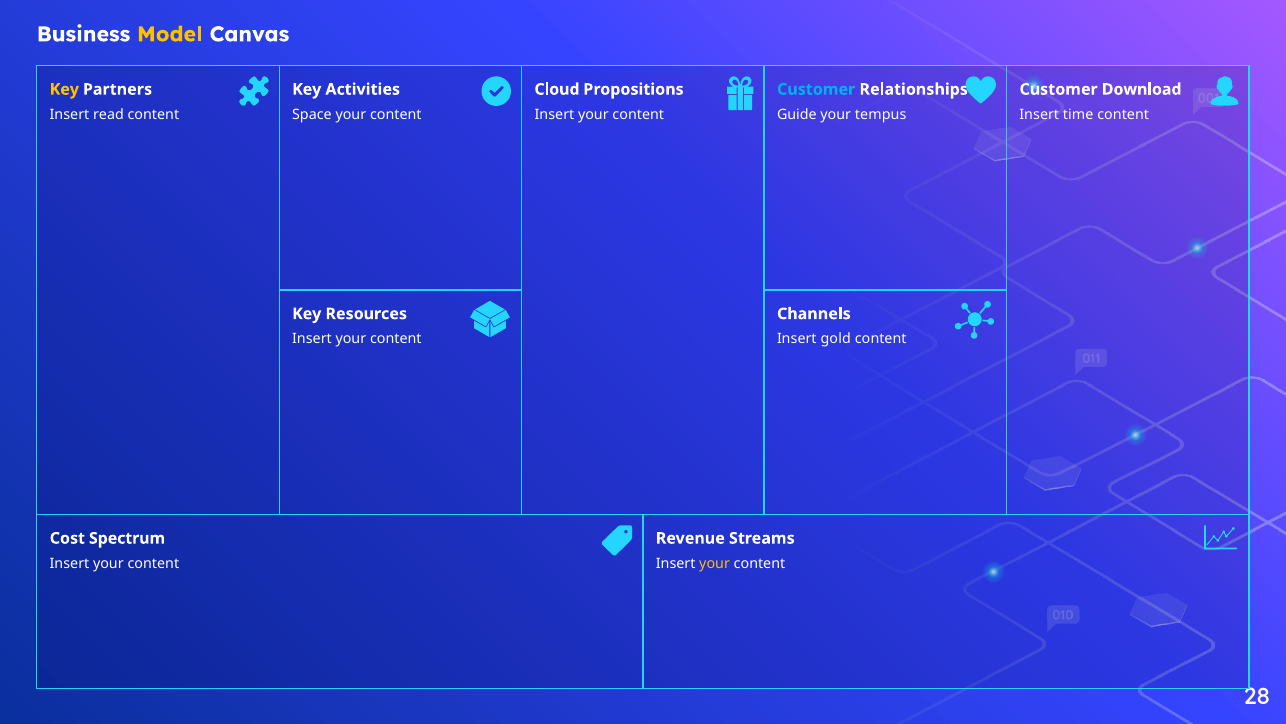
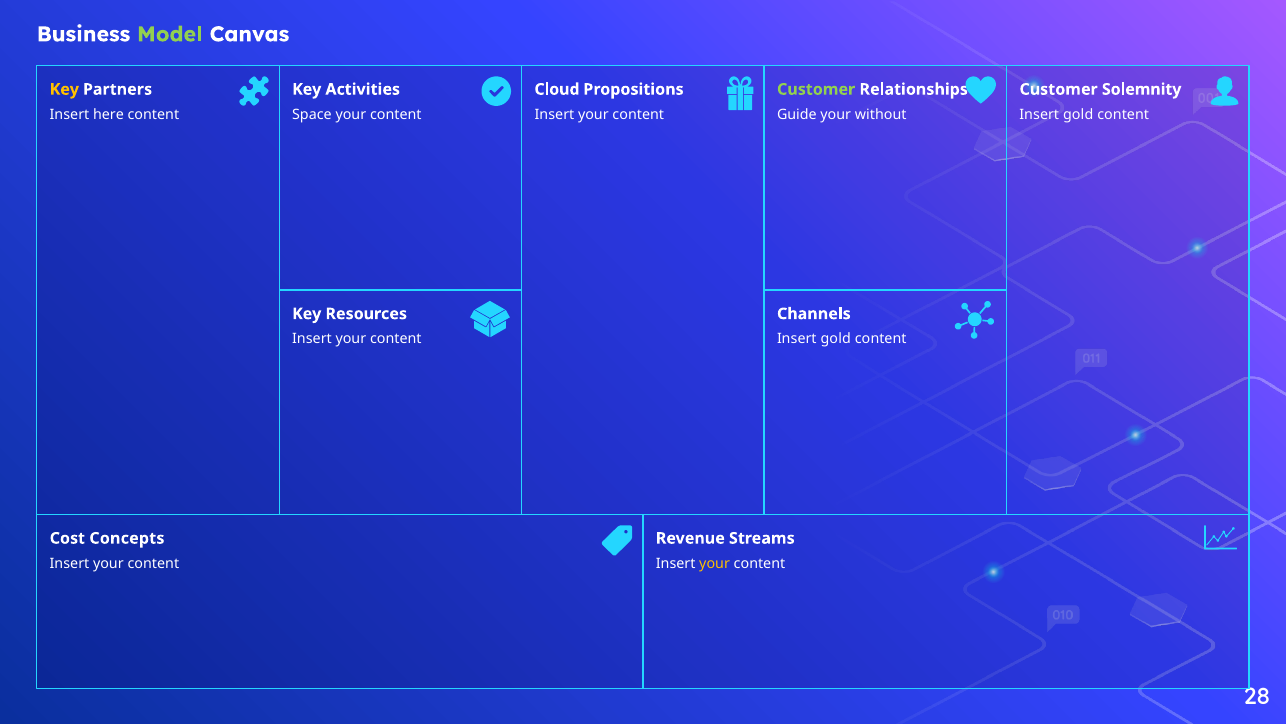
Model colour: yellow -> light green (170, 34)
Customer colour: light blue -> light green (816, 89)
Download: Download -> Solemnity (1142, 89)
read: read -> here (108, 115)
tempus: tempus -> without (881, 115)
time: time -> gold (1078, 115)
Spectrum: Spectrum -> Concepts (127, 538)
